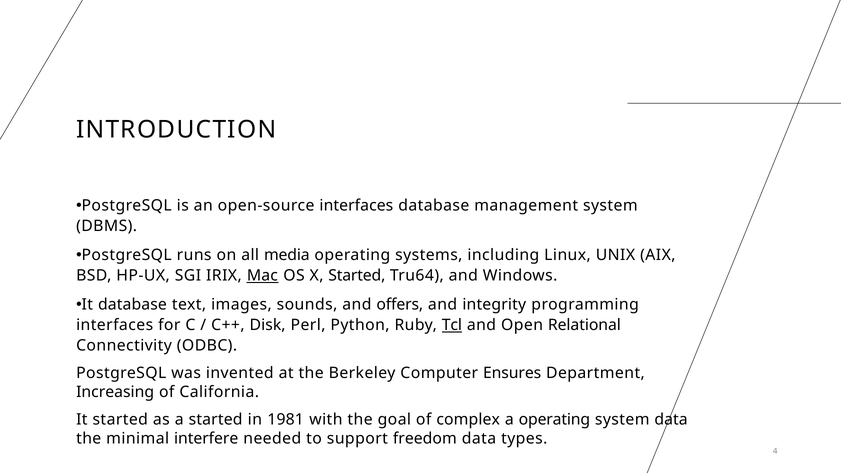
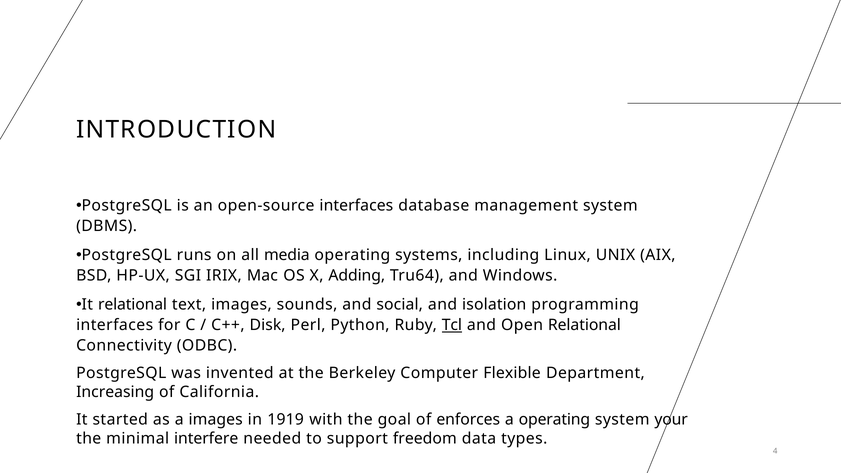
Mac underline: present -> none (262, 276)
X Started: Started -> Adding (357, 276)
It database: database -> relational (133, 305)
offers: offers -> social (400, 305)
integrity: integrity -> isolation (494, 305)
Ensures: Ensures -> Flexible (512, 373)
a started: started -> images (216, 420)
1981: 1981 -> 1919 (286, 420)
complex: complex -> enforces (468, 420)
system data: data -> your (671, 420)
